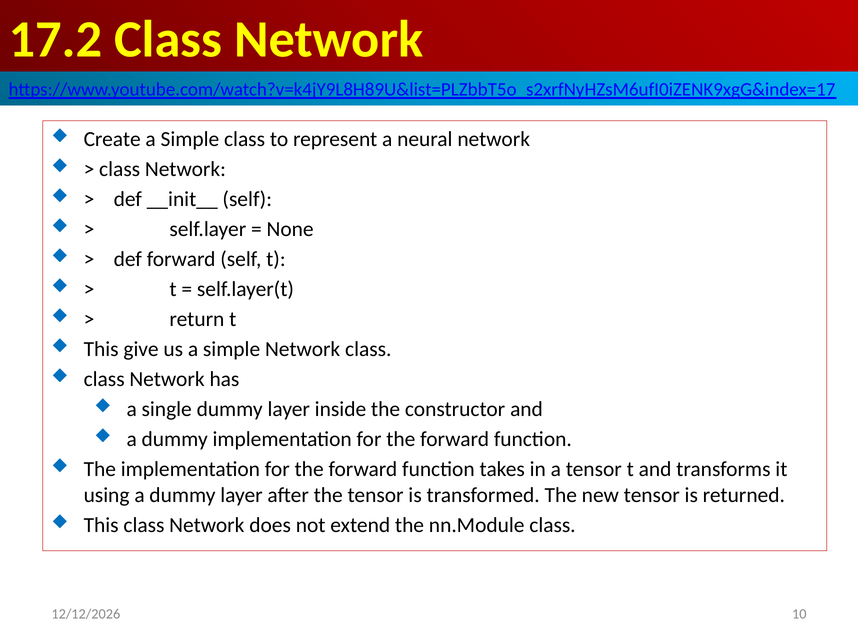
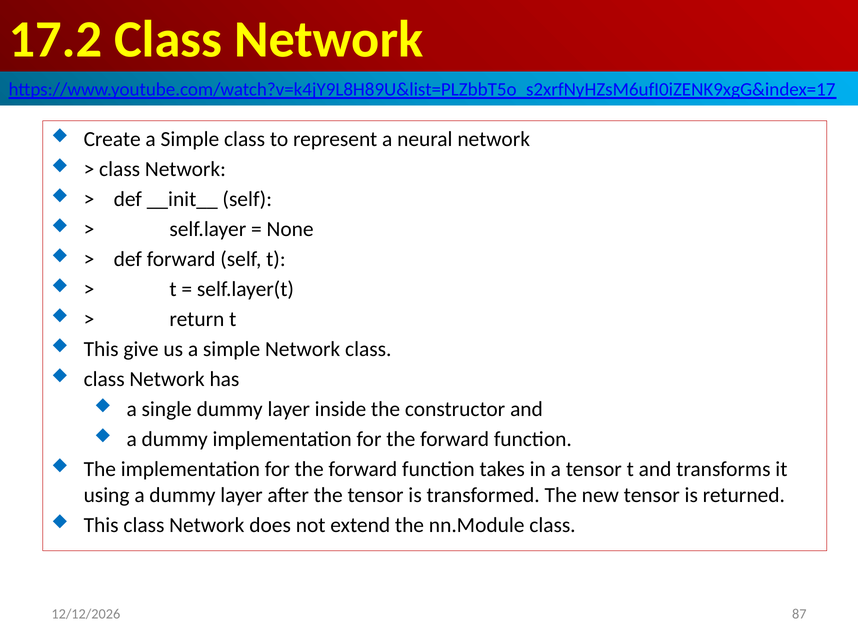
10: 10 -> 87 (799, 614)
